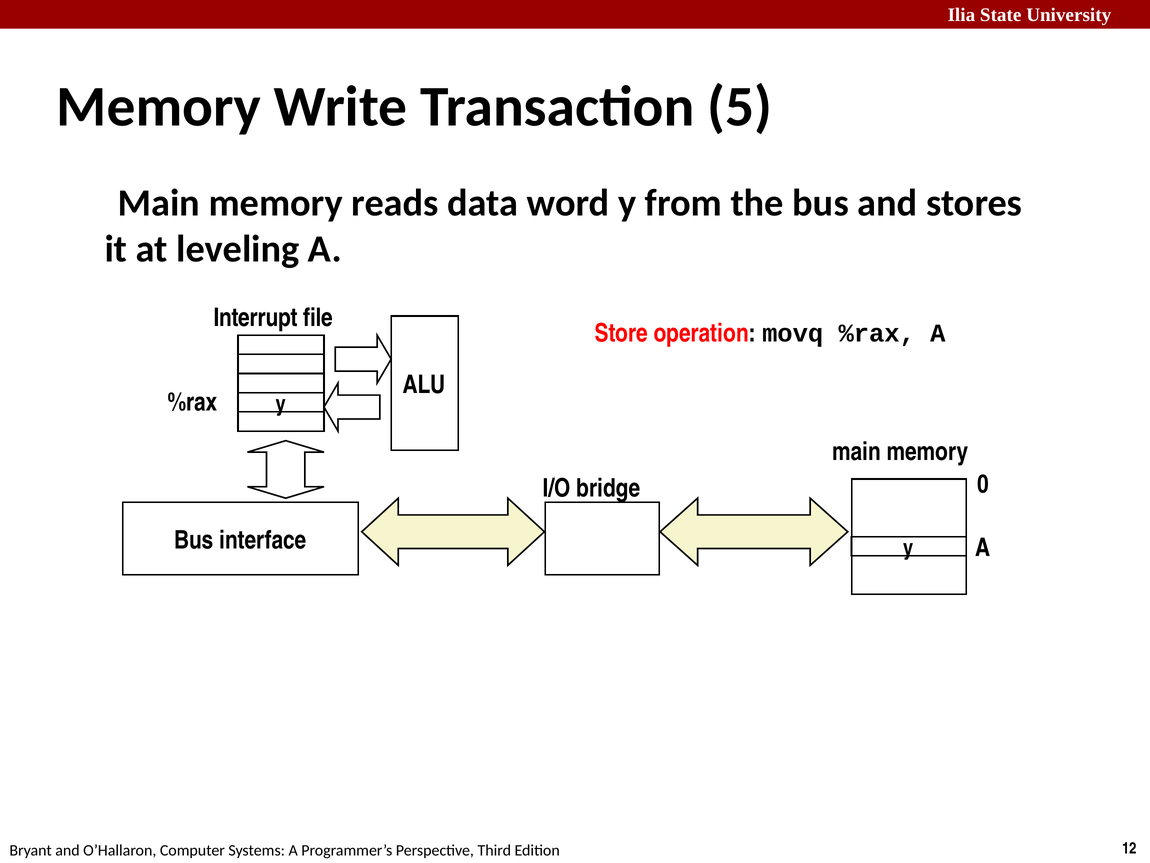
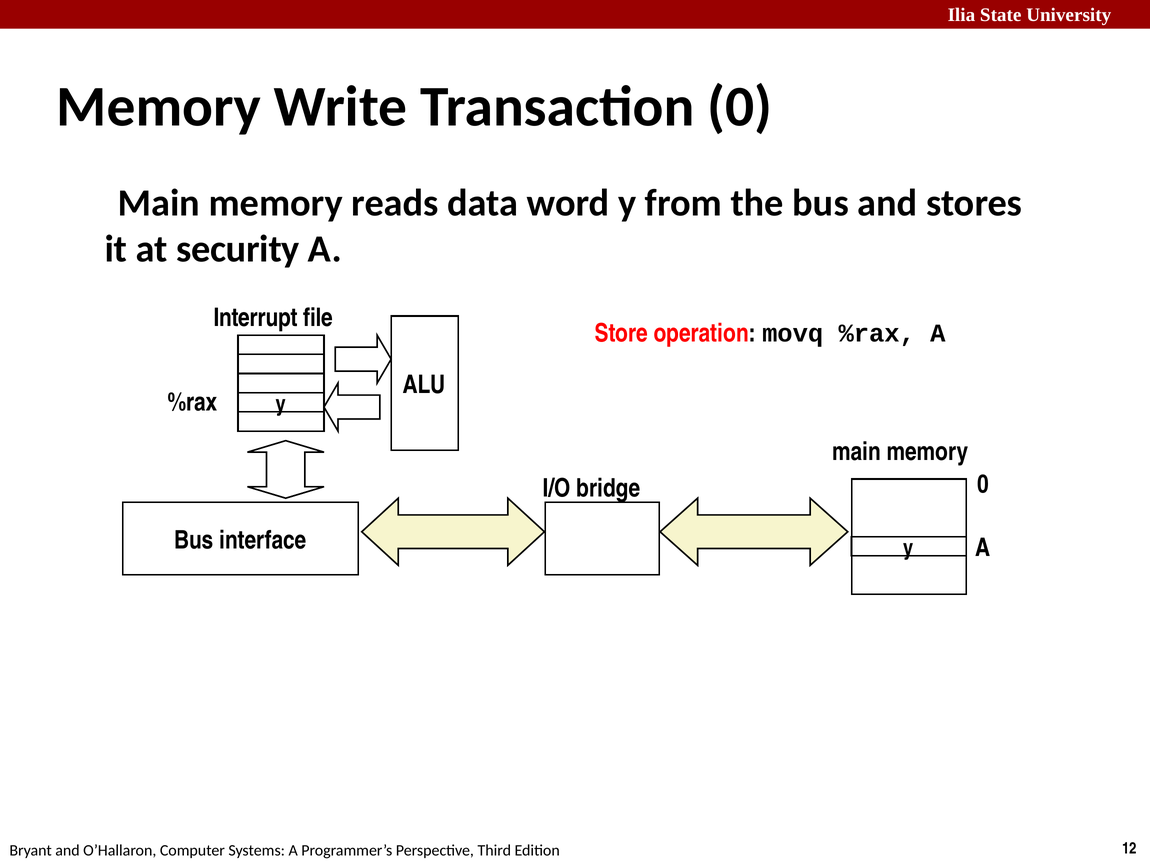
Transaction 5: 5 -> 0 (740, 107)
leveling: leveling -> security (238, 249)
